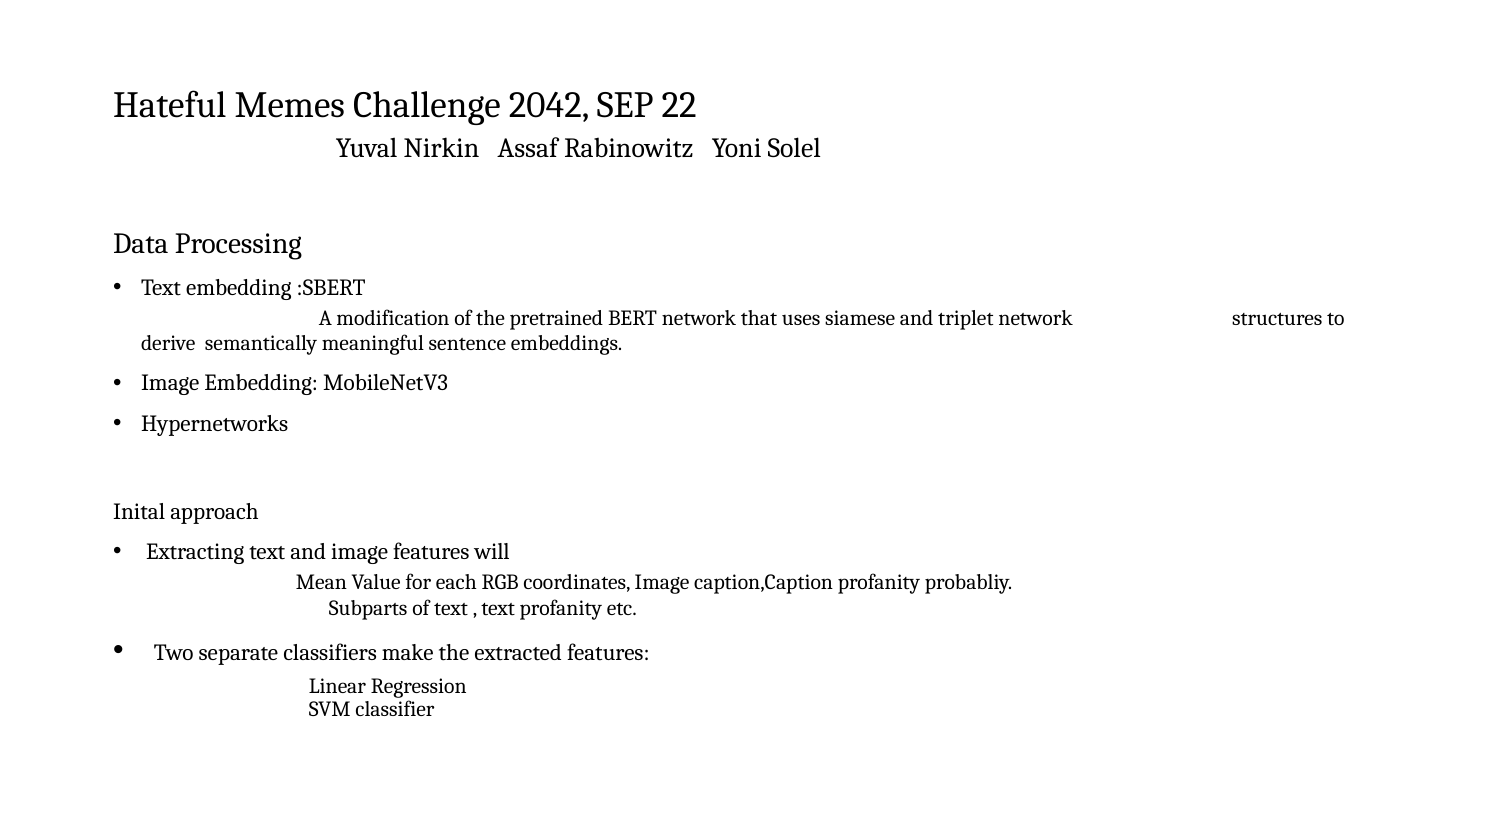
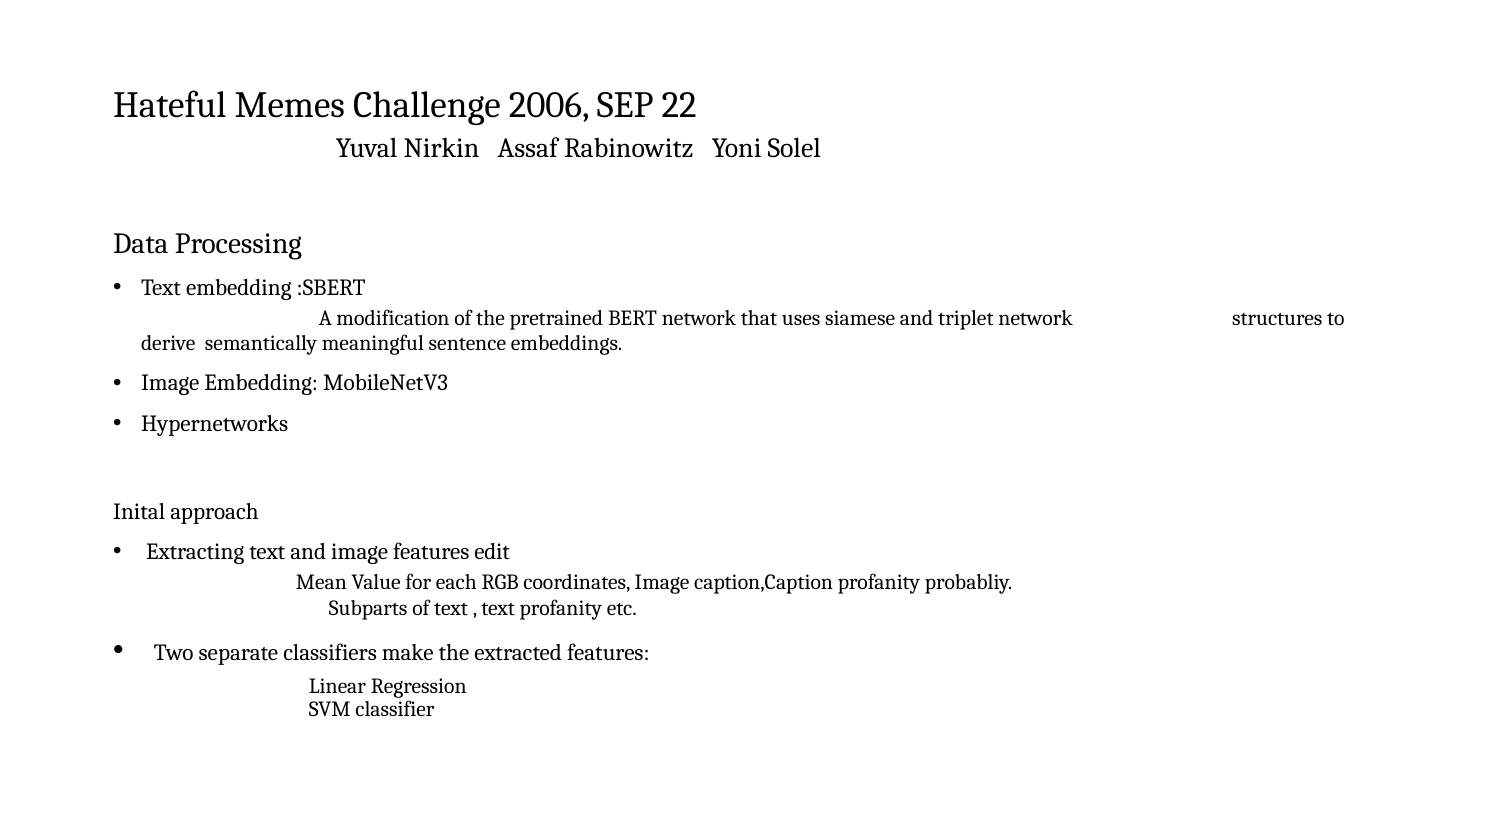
2042: 2042 -> 2006 (549, 105)
will: will -> edit (492, 552)
